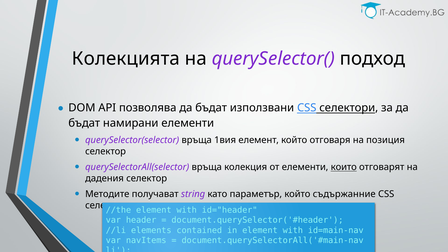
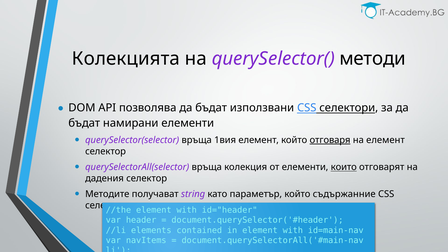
подход: подход -> методи (373, 59)
отговаря underline: none -> present (330, 140)
на позиция: позиция -> елемент (386, 140)
